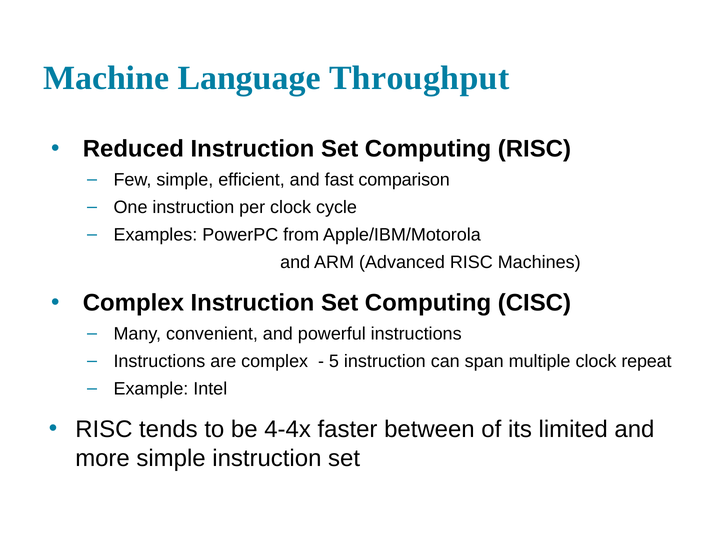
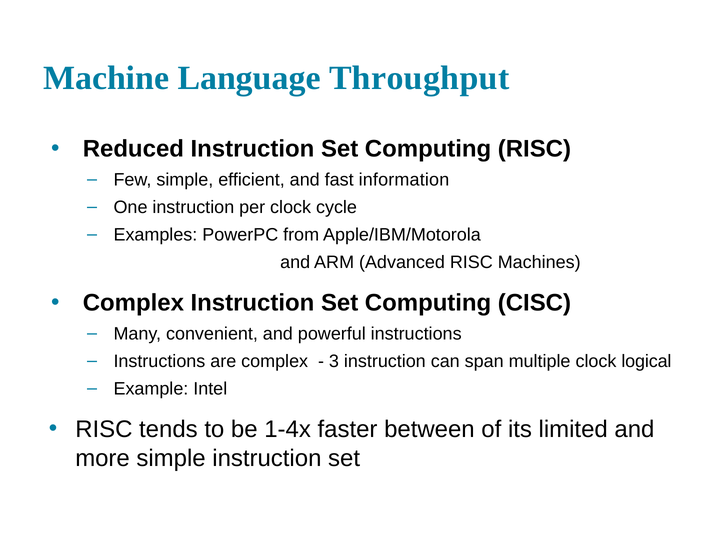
comparison: comparison -> information (404, 180)
5: 5 -> 3 (334, 361)
repeat: repeat -> logical (646, 361)
4-4x: 4-4x -> 1-4x (288, 430)
